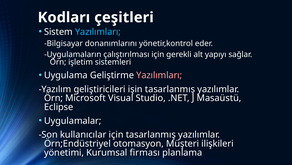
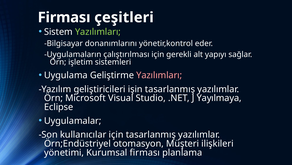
Kodları: Kodları -> Firması (64, 17)
Yazılımları colour: light blue -> light green (98, 32)
Masaüstü: Masaüstü -> Yayılmaya (219, 98)
